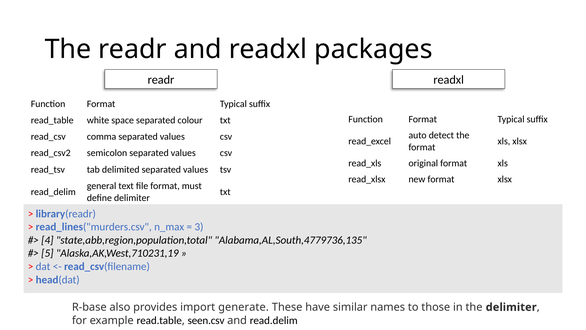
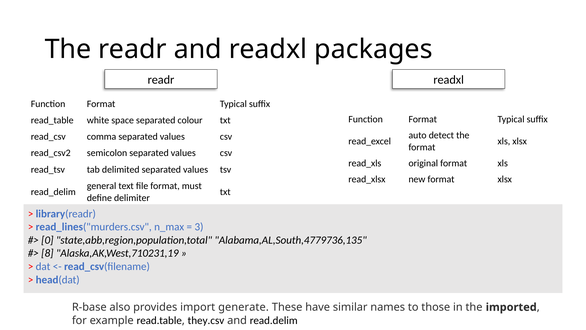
4: 4 -> 0 (47, 240)
5: 5 -> 8 (47, 253)
the delimiter: delimiter -> imported (511, 307)
seen.csv: seen.csv -> they.csv (206, 320)
